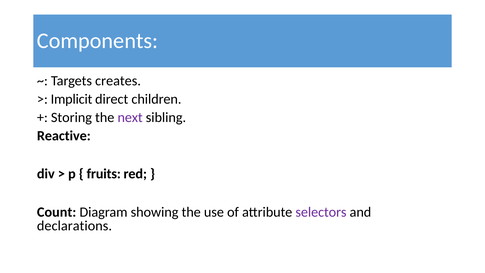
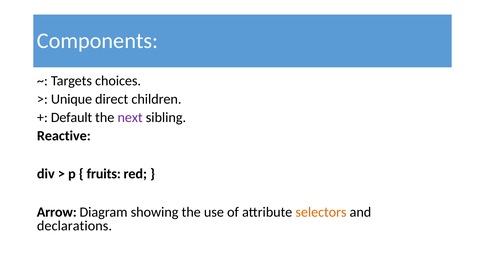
creates: creates -> choices (118, 81)
Implicit: Implicit -> Unique (72, 99)
Storing: Storing -> Default (72, 117)
Count: Count -> Arrow (57, 212)
selectors colour: purple -> orange (321, 212)
